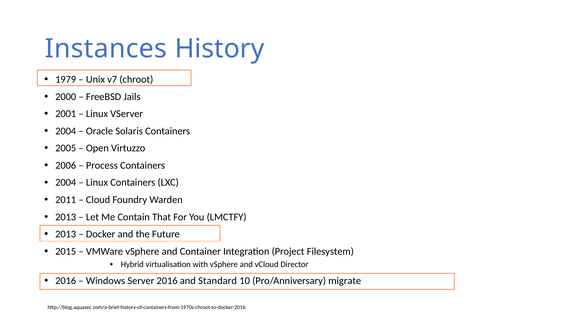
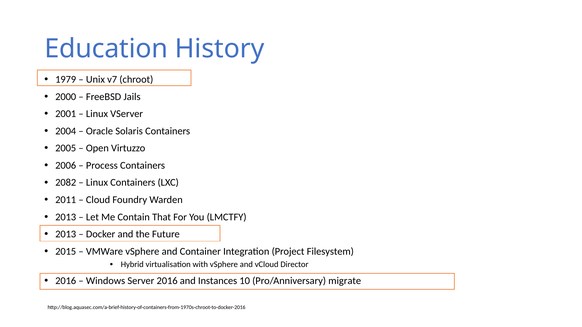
Instances: Instances -> Education (106, 49)
2004: 2004 -> 2082 (66, 183)
Standard: Standard -> Instances (218, 281)
